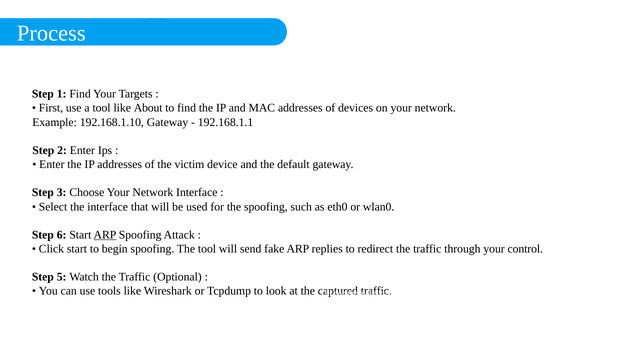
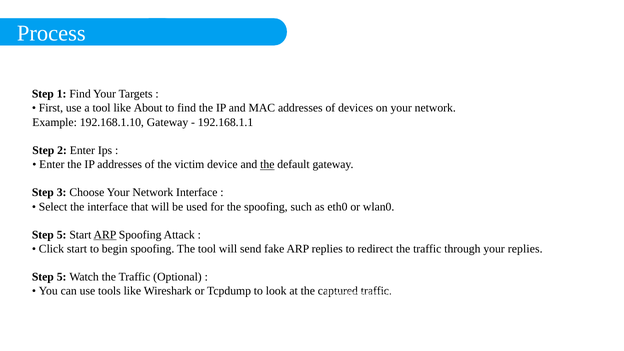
the underline: none -> present (267, 165)
6: 6 -> 5 (62, 235)
your control: control -> replies (525, 249)
